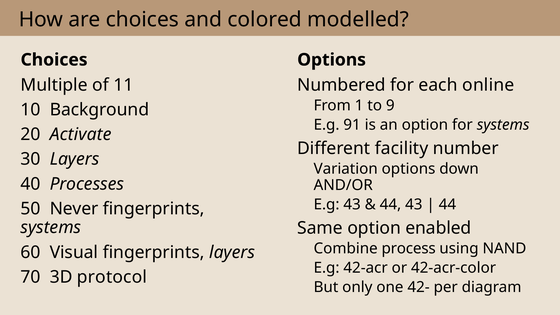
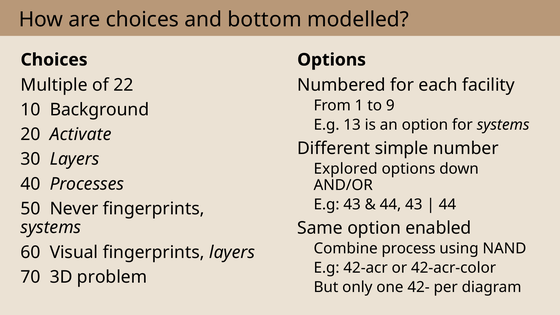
colored: colored -> bottom (265, 19)
11: 11 -> 22 (123, 85)
online: online -> facility (488, 85)
91: 91 -> 13 (352, 125)
facility: facility -> simple (402, 148)
Variation: Variation -> Explored (346, 169)
protocol: protocol -> problem (112, 277)
